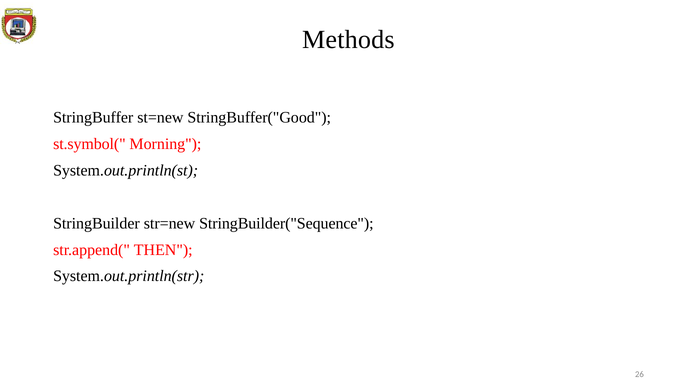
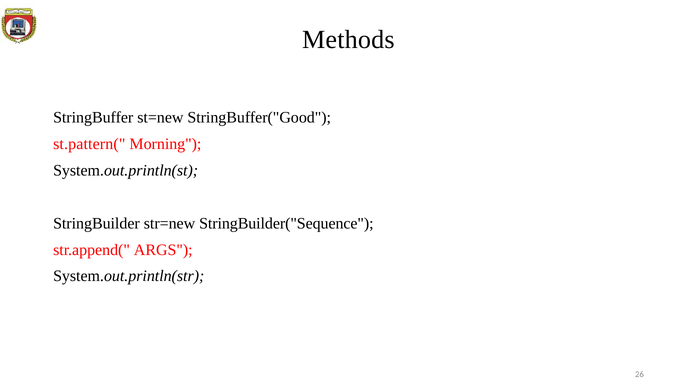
st.symbol(: st.symbol( -> st.pattern( (89, 144)
THEN: THEN -> ARGS (163, 250)
